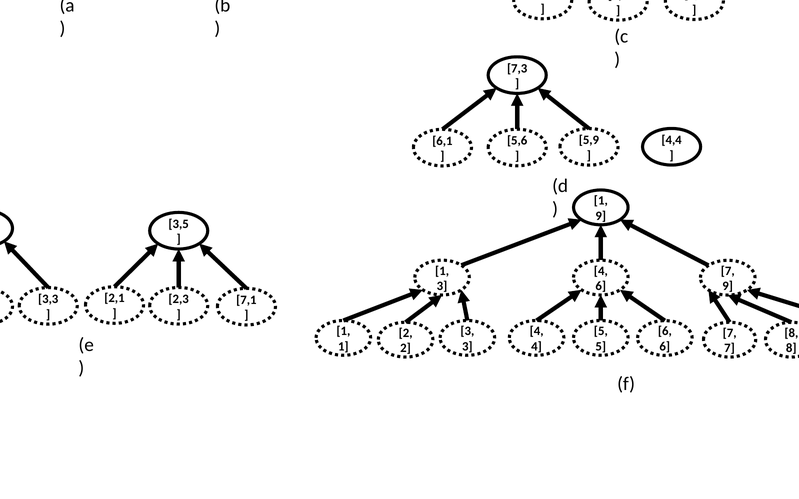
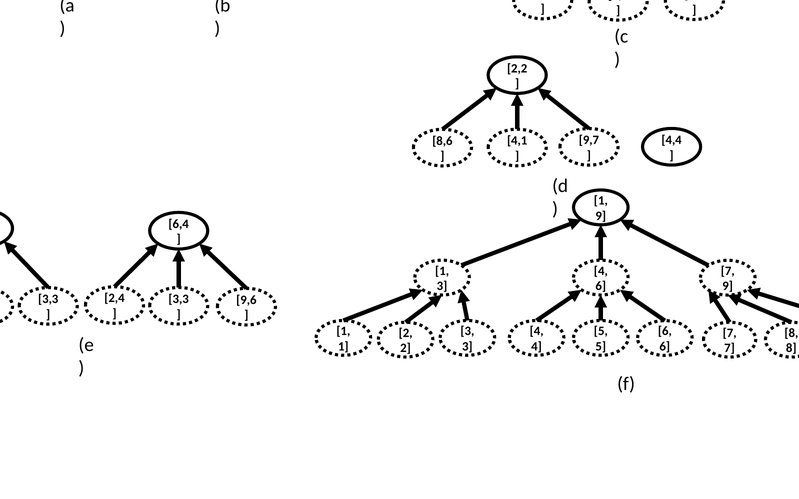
7,3: 7,3 -> 2,2 (517, 68)
5,9: 5,9 -> 9,7 (589, 140)
5,6: 5,6 -> 4,1 (517, 141)
6,1: 6,1 -> 8,6 (442, 141)
3,5: 3,5 -> 6,4 (179, 224)
2,1: 2,1 -> 2,4 (114, 298)
2,3: 2,3 -> 3,3 (179, 299)
7,1: 7,1 -> 9,6 (246, 300)
